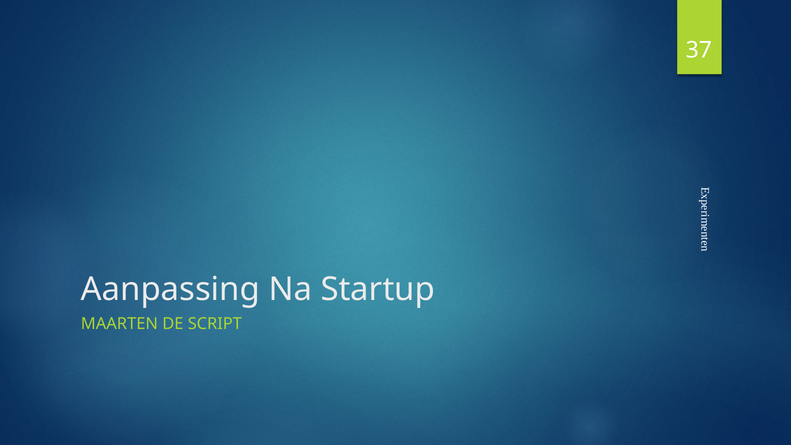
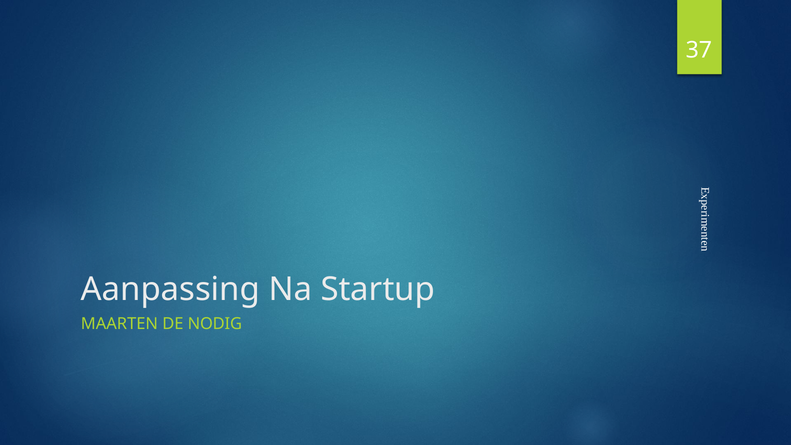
SCRIPT: SCRIPT -> NODIG (215, 324)
